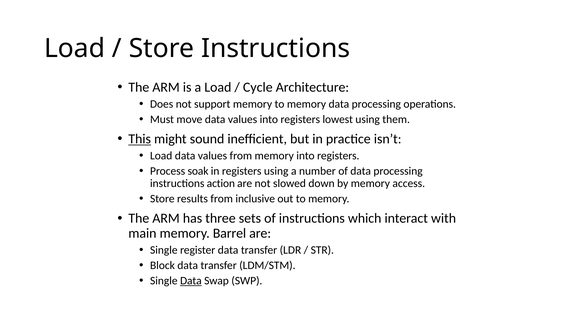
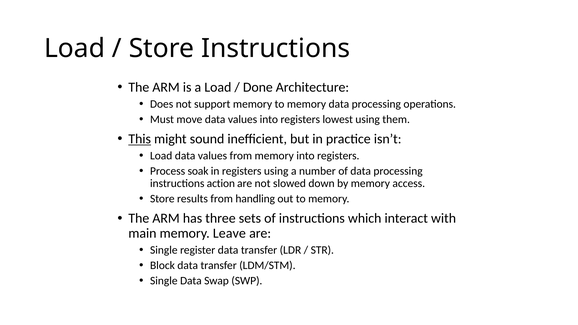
Cycle: Cycle -> Done (258, 87)
inclusive: inclusive -> handling (255, 199)
Barrel: Barrel -> Leave (229, 233)
Data underline: present -> none (191, 281)
